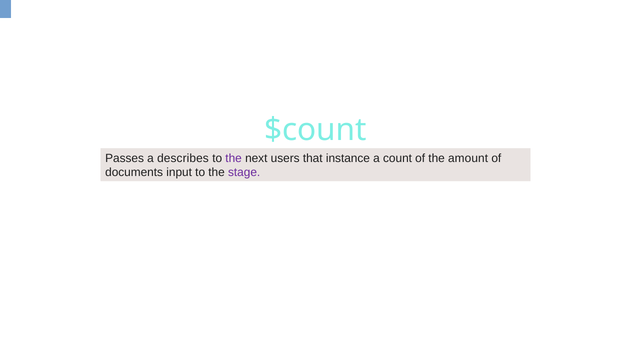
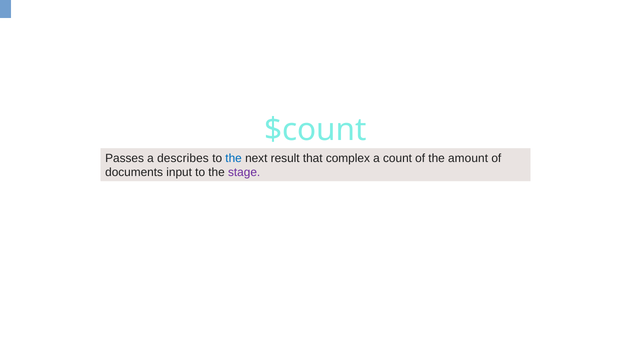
the colour: purple -> blue (234, 158)
users: users -> result (285, 158)
instance: instance -> complex (348, 158)
